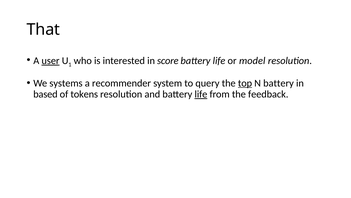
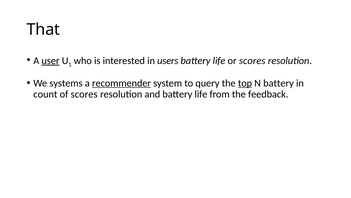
score: score -> users (168, 61)
or model: model -> scores (252, 61)
recommender underline: none -> present (122, 83)
based: based -> count (45, 94)
of tokens: tokens -> scores (84, 94)
life underline: present -> none (201, 94)
